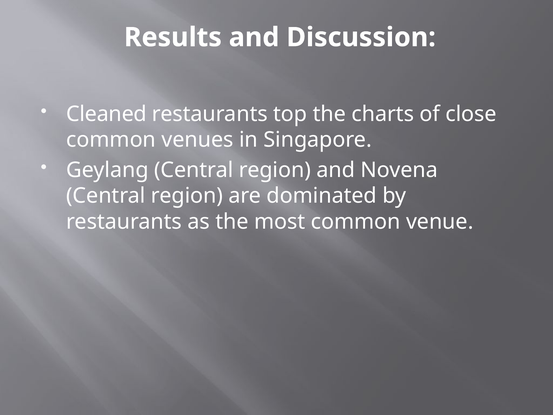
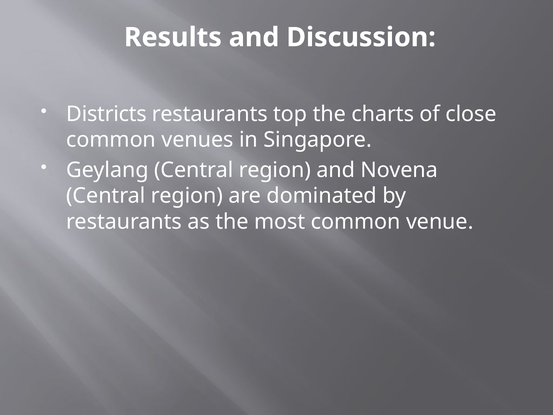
Cleaned: Cleaned -> Districts (106, 114)
